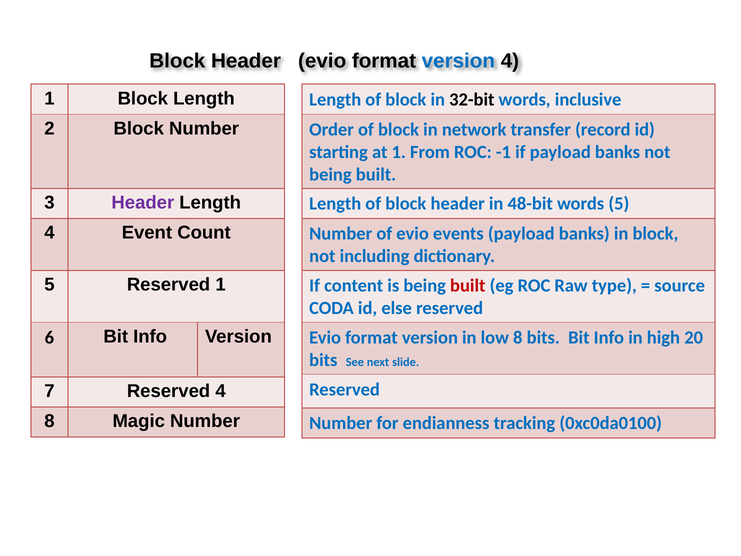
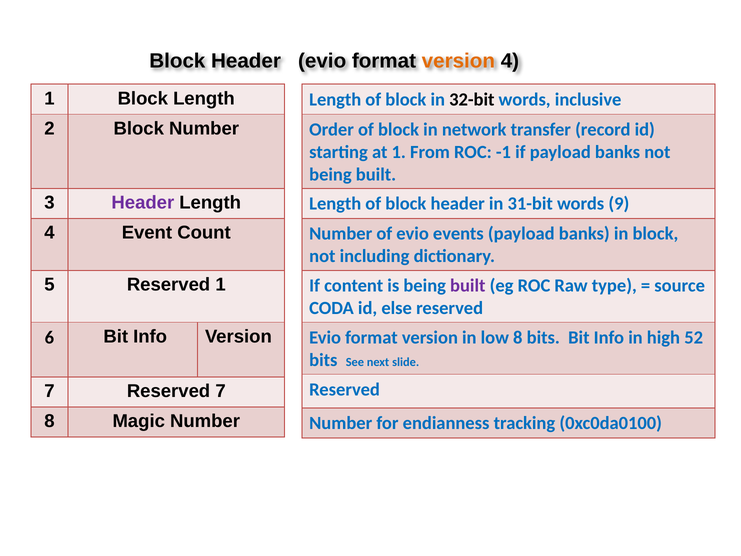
version colour: blue -> orange (458, 61)
48-bit: 48-bit -> 31-bit (530, 204)
words 5: 5 -> 9 (619, 204)
built colour: red -> purple (468, 286)
20: 20 -> 52 (694, 337)
Reserved 4: 4 -> 7 (221, 391)
